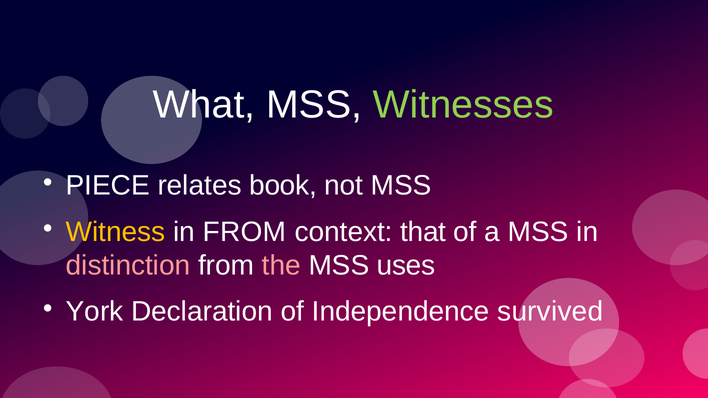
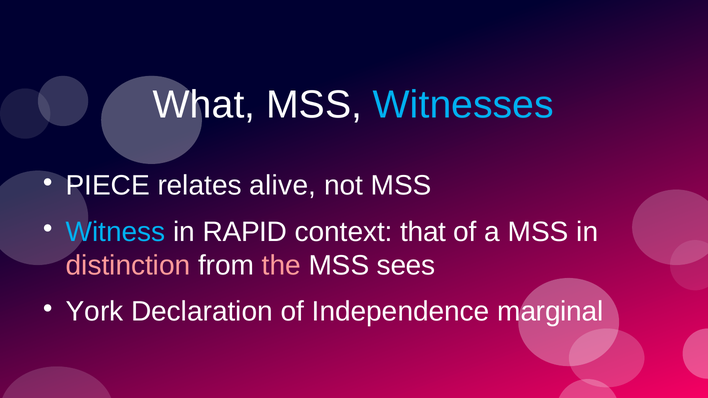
Witnesses colour: light green -> light blue (463, 105)
book: book -> alive (283, 186)
Witness colour: yellow -> light blue (116, 232)
in FROM: FROM -> RAPID (245, 232)
uses: uses -> sees (406, 266)
survived: survived -> marginal (550, 312)
